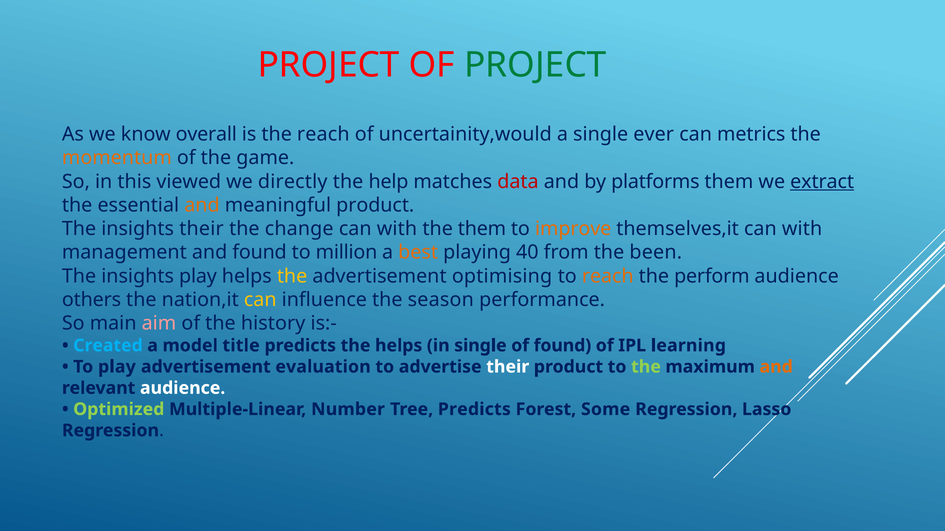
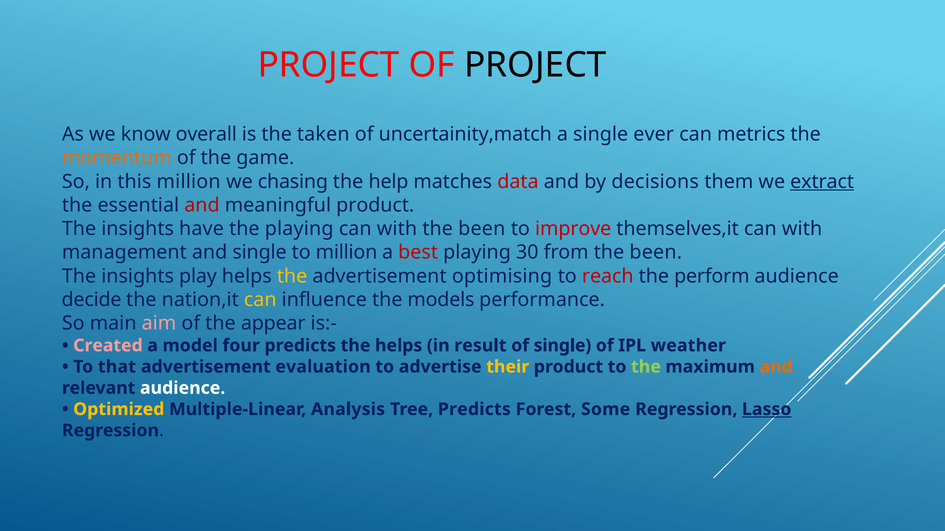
PROJECT colour: green -> black (535, 65)
the reach: reach -> taken (323, 134)
uncertainity,would: uncertainity,would -> uncertainity,match (465, 134)
this viewed: viewed -> million (189, 182)
directly: directly -> chasing (293, 182)
platforms: platforms -> decisions (655, 182)
and colour: orange -> red (202, 205)
insights their: their -> have (202, 229)
the change: change -> playing (299, 229)
them: them -> been (482, 229)
improve colour: orange -> red (573, 229)
and found: found -> single (260, 253)
best colour: orange -> red (418, 253)
40: 40 -> 30 (527, 253)
reach colour: orange -> red (608, 276)
others: others -> decide (92, 300)
season: season -> models (441, 300)
history: history -> appear (273, 324)
Created colour: light blue -> pink (108, 346)
title: title -> four (241, 346)
in single: single -> result (480, 346)
of found: found -> single (562, 346)
learning: learning -> weather (688, 346)
To play: play -> that (117, 367)
their colour: white -> yellow (508, 367)
Optimized colour: light green -> yellow (119, 410)
Number: Number -> Analysis (348, 410)
Lasso underline: none -> present (767, 410)
